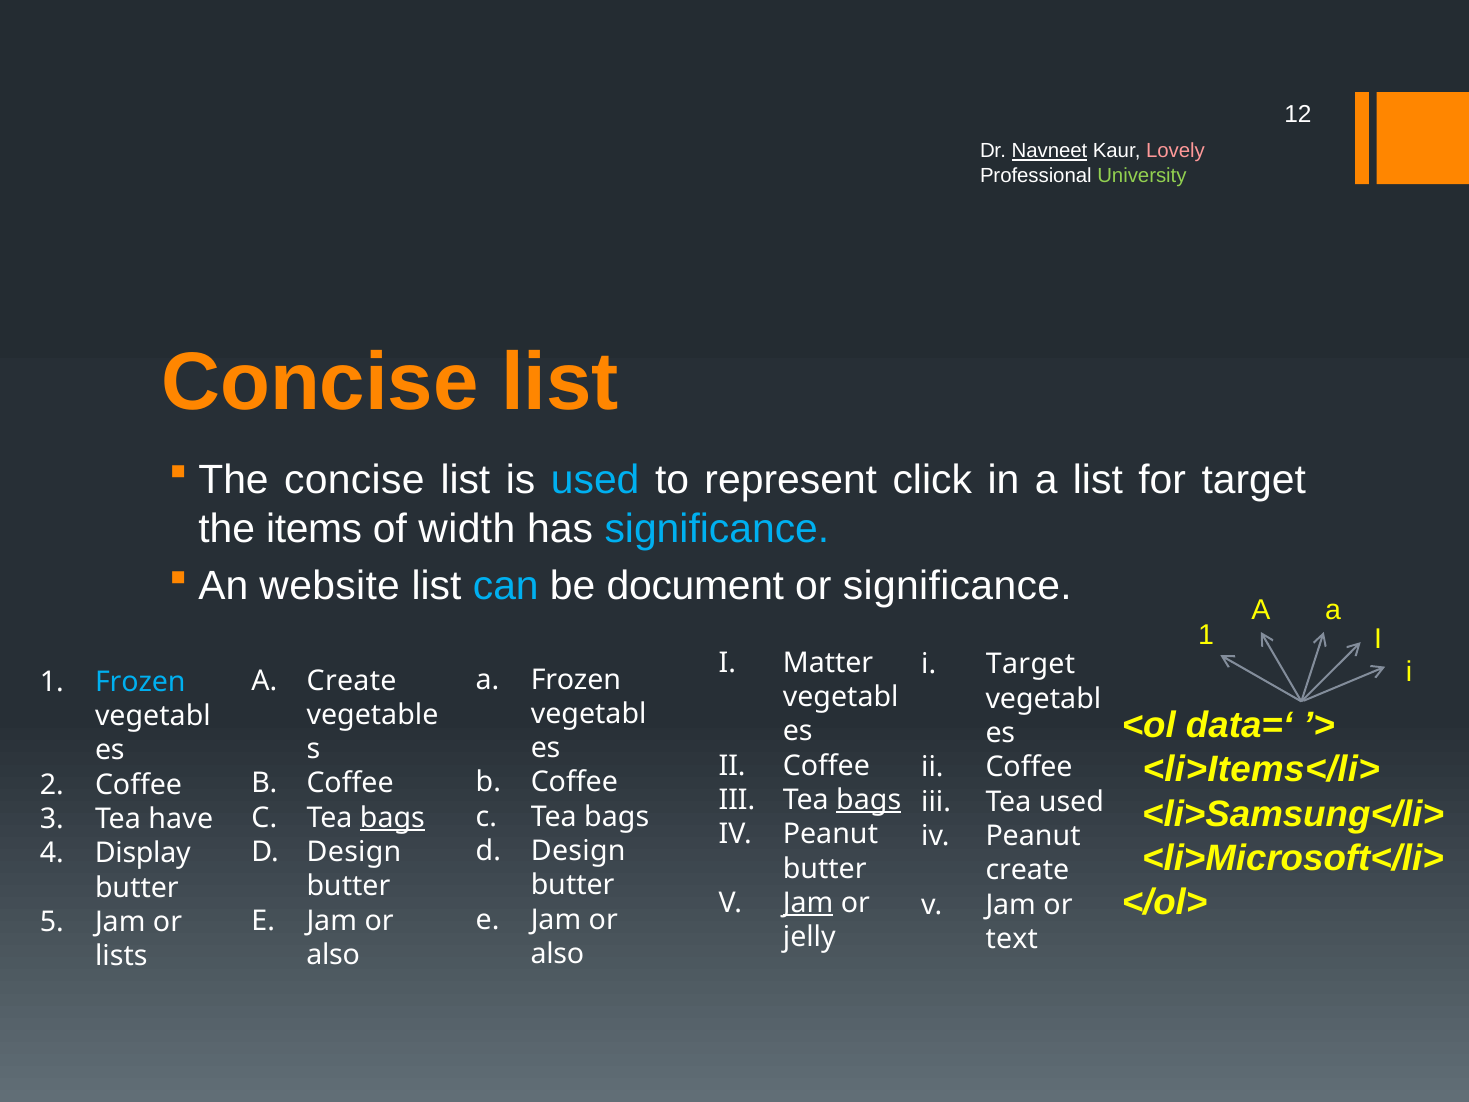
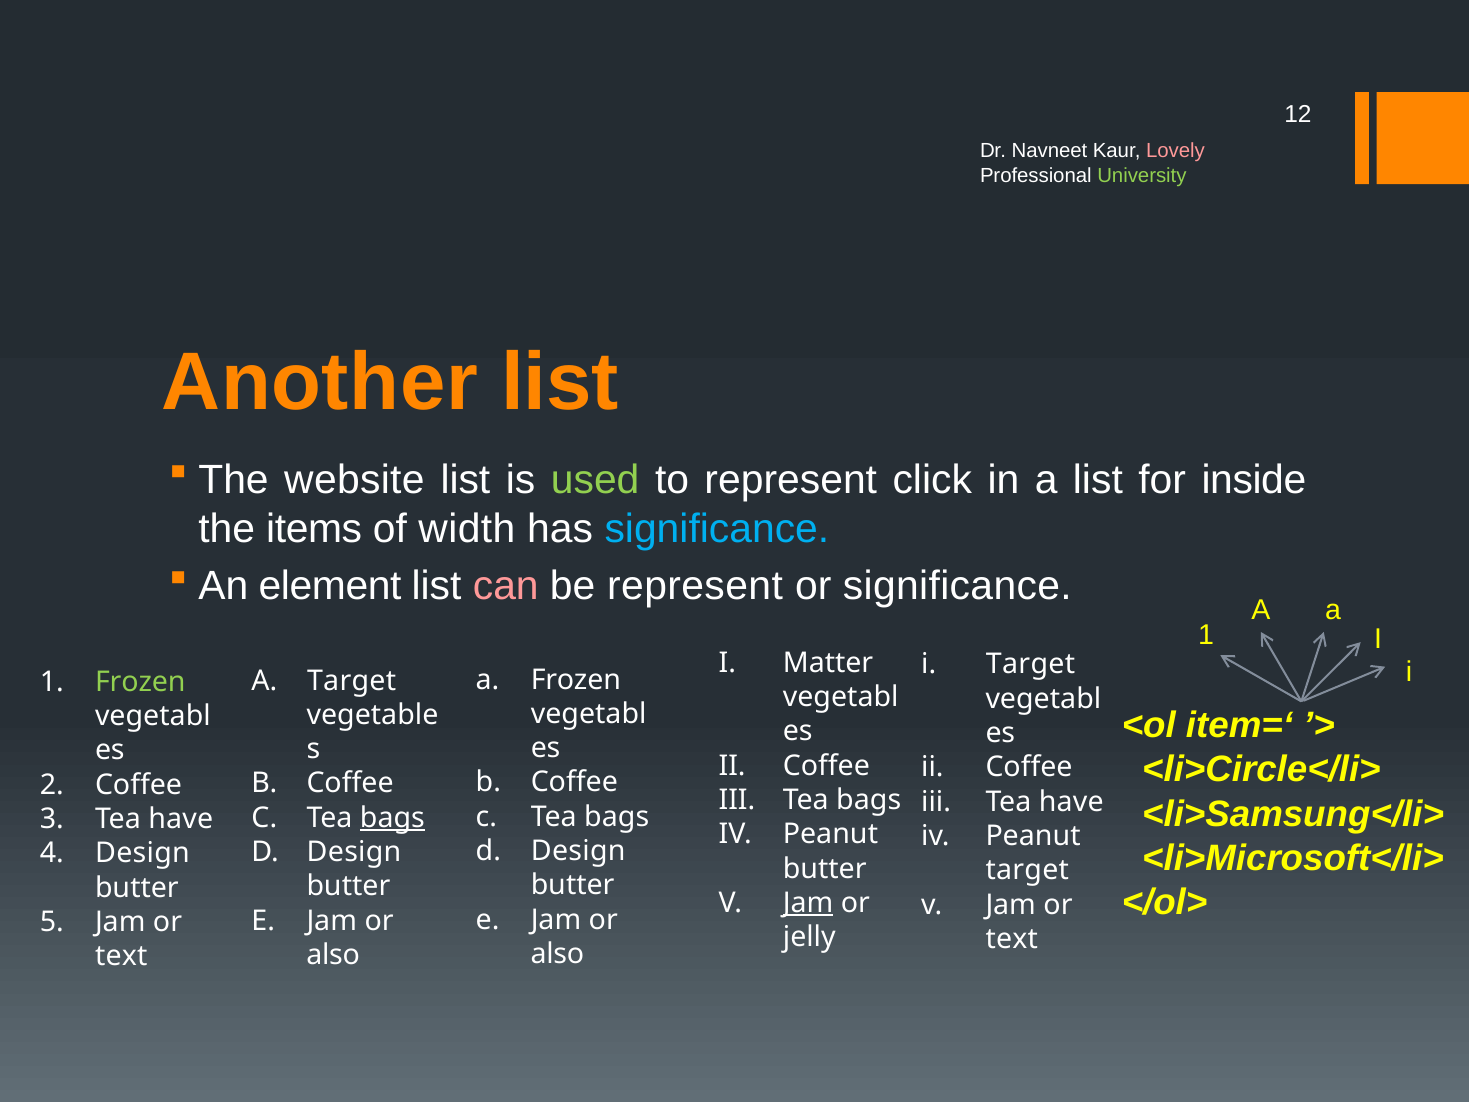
Navneet underline: present -> none (1049, 151)
Concise: Concise -> Another (320, 383)
The concise: concise -> website (354, 480)
used colour: light blue -> light green (595, 480)
for target: target -> inside (1254, 480)
website: website -> element (330, 586)
can colour: light blue -> pink (506, 586)
be document: document -> represent (695, 586)
A Create: Create -> Target (352, 680)
Frozen colour: light blue -> light green (140, 682)
data=‘: data=‘ -> item=‘ (1240, 726)
<li>Items</li>: <li>Items</li> -> <li>Circle</li> (1261, 770)
bags underline: present -> none (869, 800)
used: used -> have (1071, 802)
Display: Display -> Design (142, 853)
create: create -> target (1027, 870)
lists: lists -> text (121, 956)
